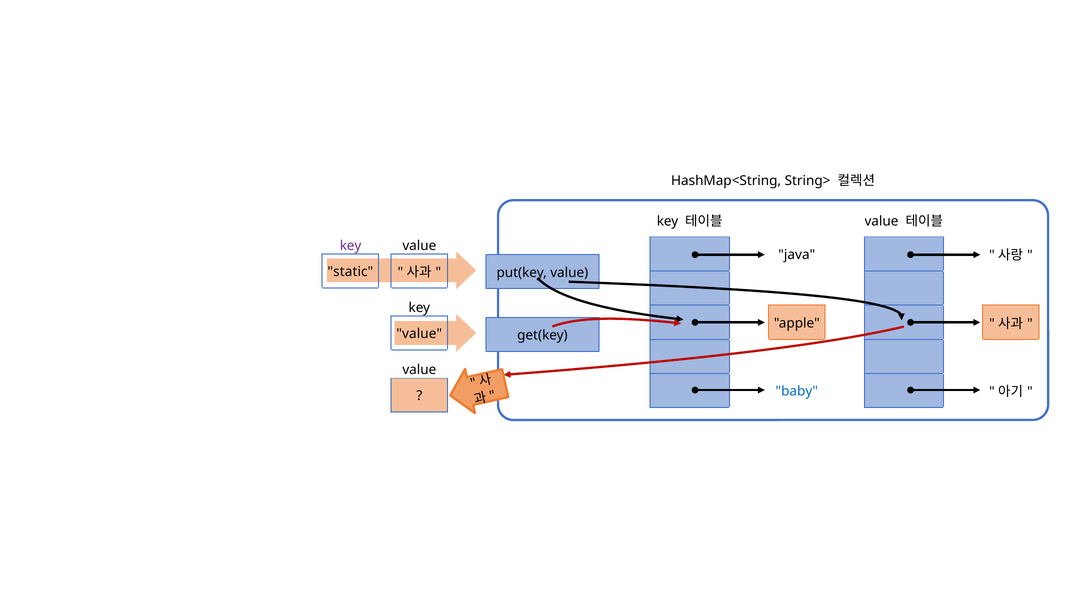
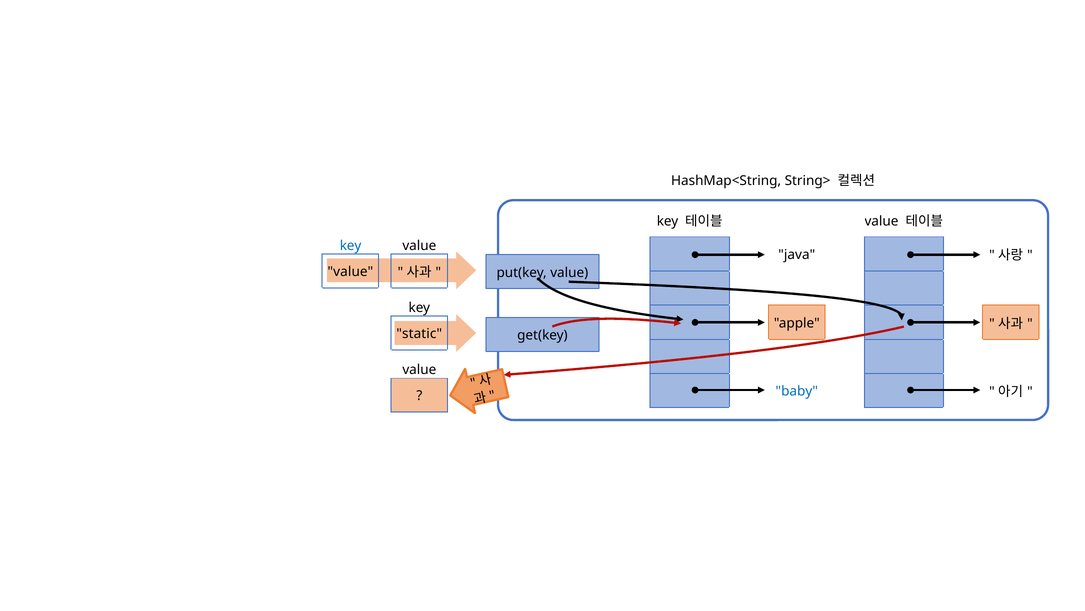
key colour: purple -> blue (351, 245)
static: static -> value (350, 271)
value: value -> static (419, 333)
